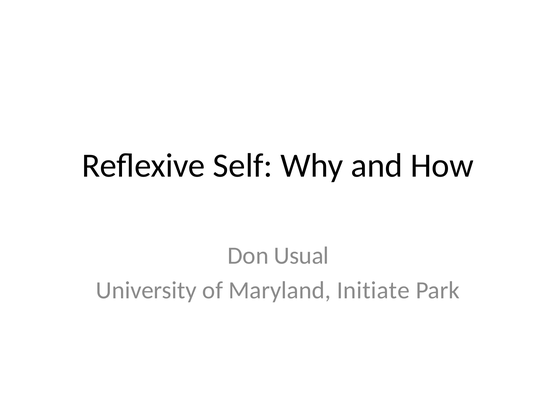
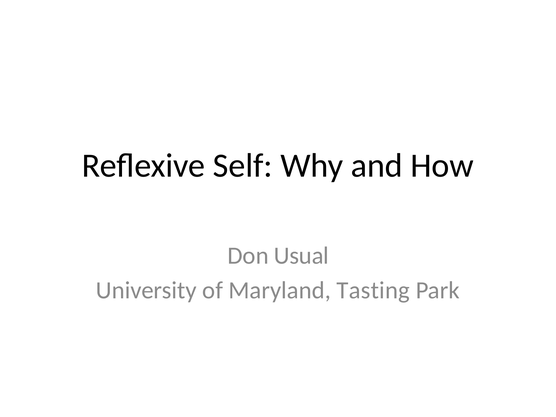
Initiate: Initiate -> Tasting (373, 290)
